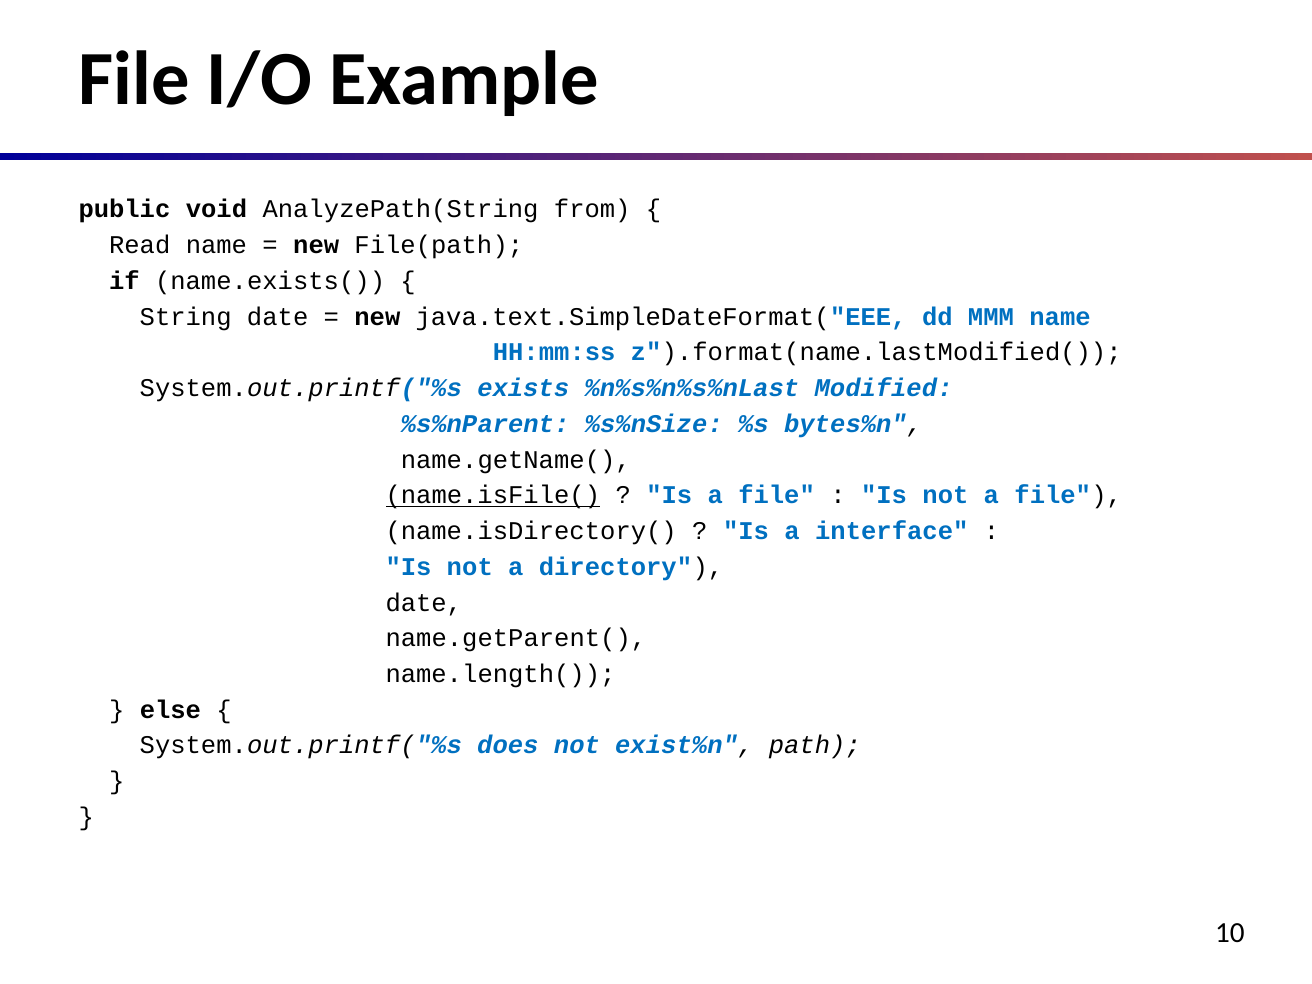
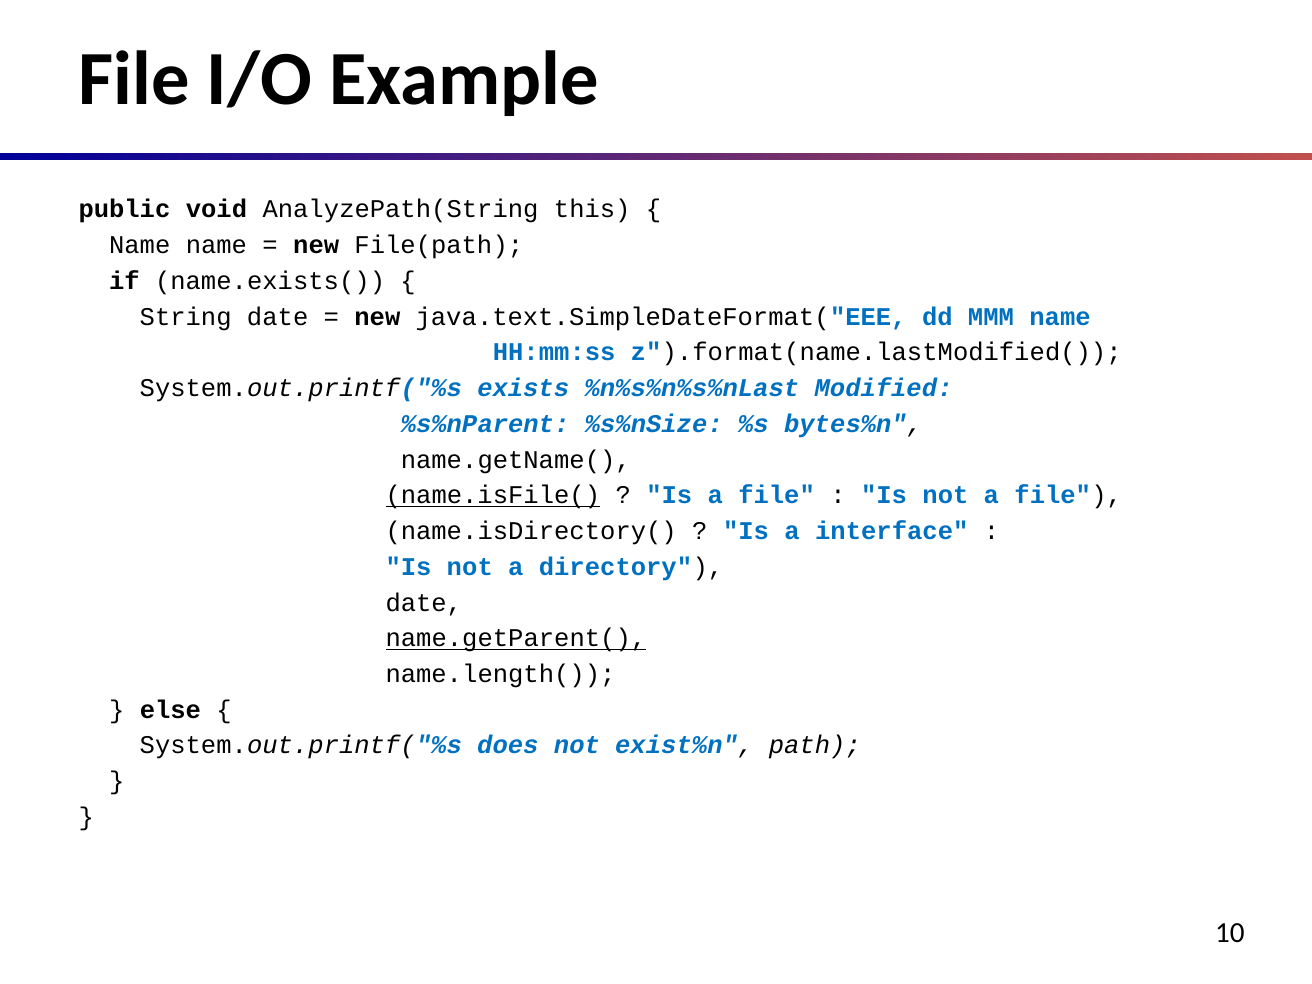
from: from -> this (592, 209)
Read: Read -> Name (140, 245)
name.getParent( underline: none -> present (516, 638)
